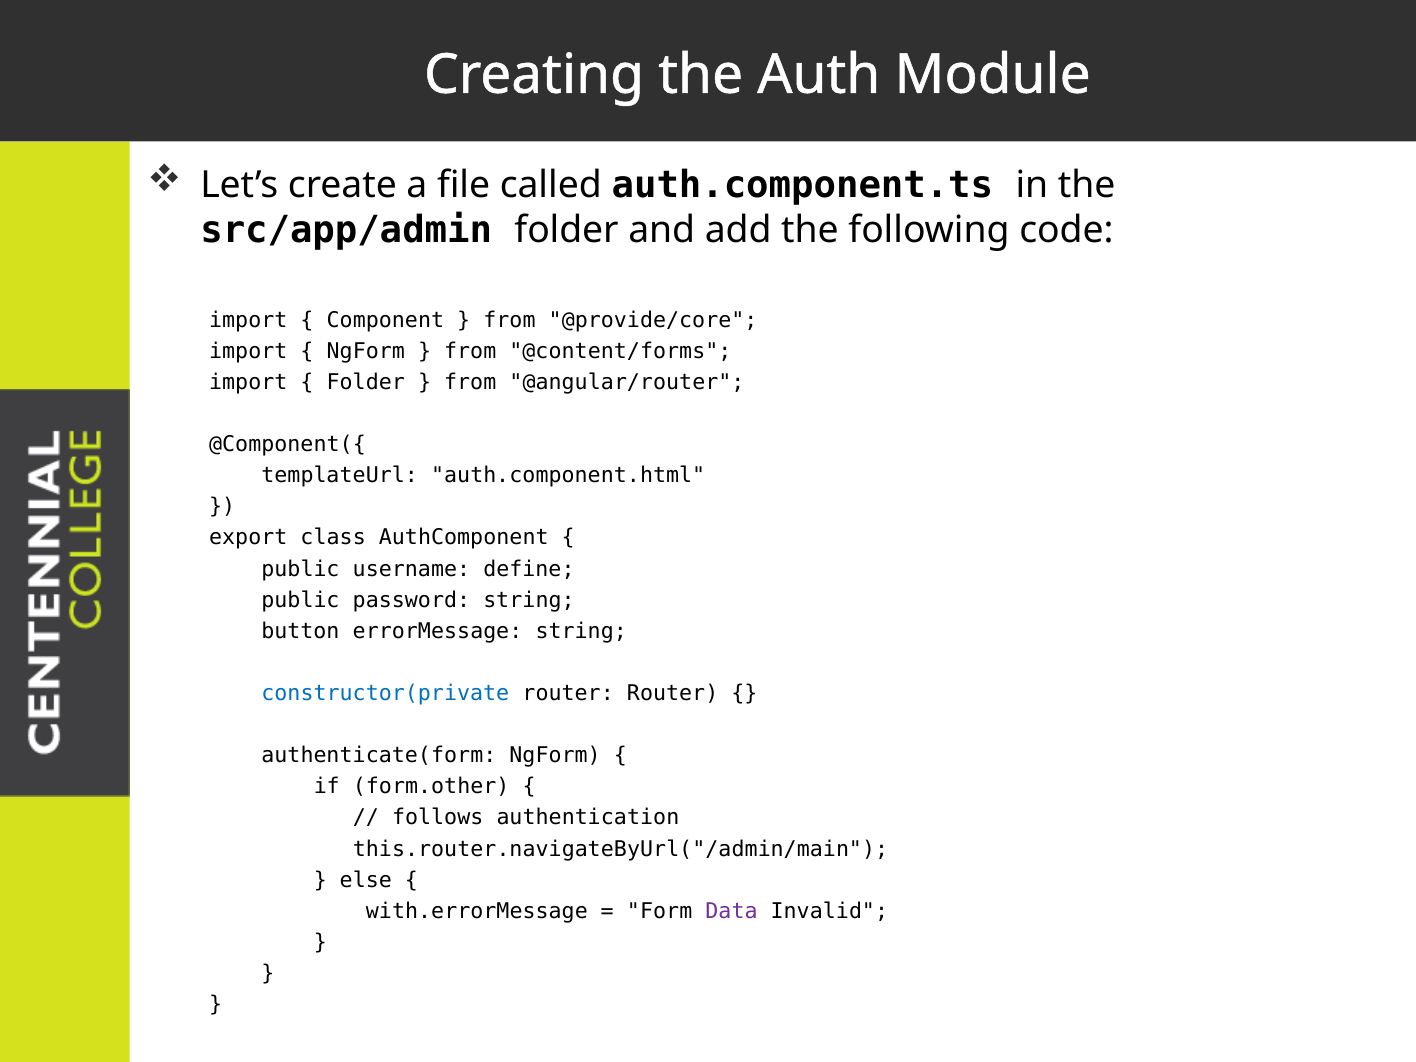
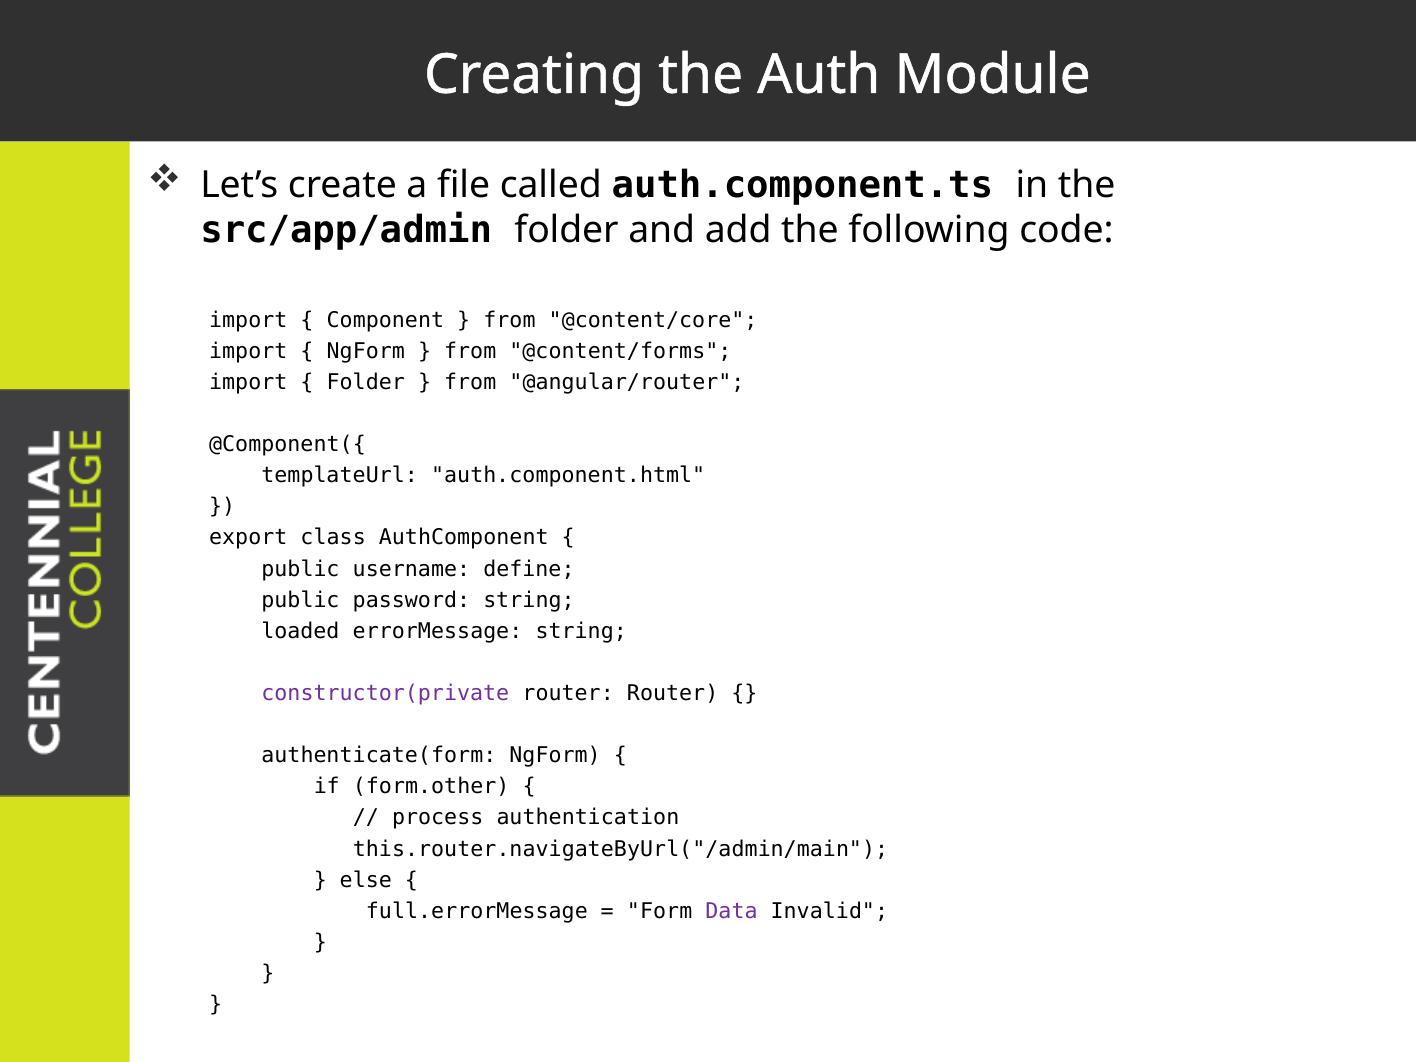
@provide/core: @provide/core -> @content/core (653, 320)
button: button -> loaded (300, 631)
constructor(private colour: blue -> purple (385, 693)
follows: follows -> process (438, 818)
with.errorMessage: with.errorMessage -> full.errorMessage (477, 911)
